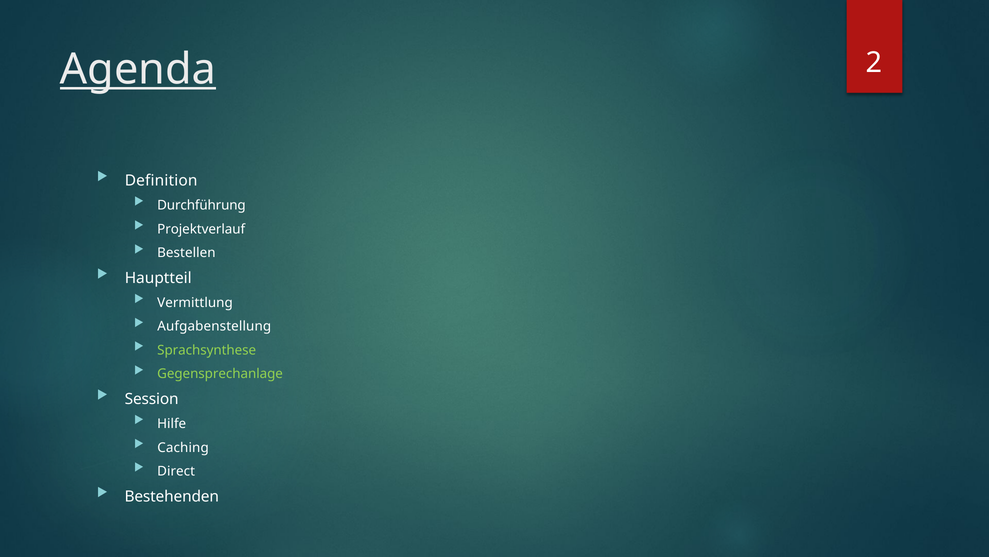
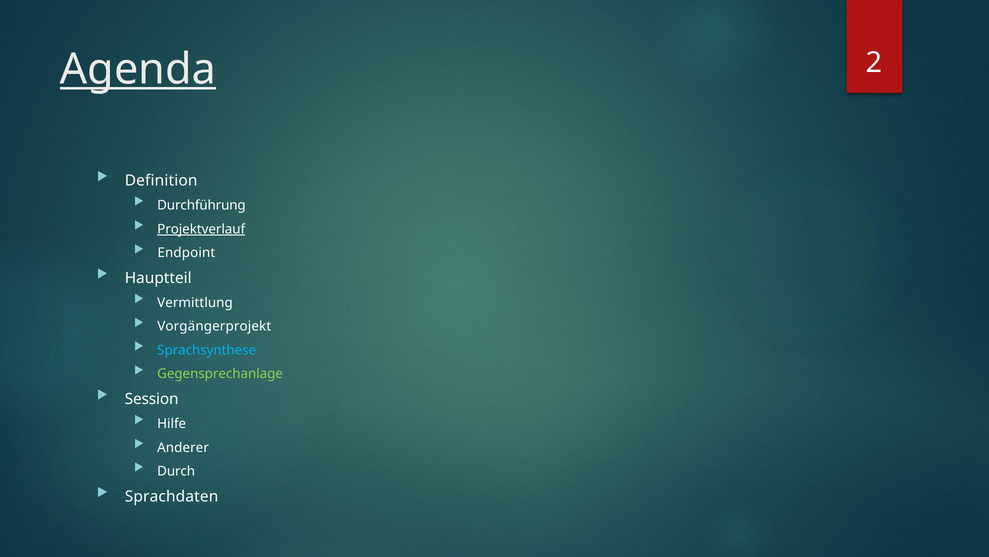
Projektverlauf underline: none -> present (201, 229)
Bestellen: Bestellen -> Endpoint (186, 253)
Aufgabenstellung: Aufgabenstellung -> Vorgängerprojekt (214, 326)
Sprachsynthese colour: light green -> light blue (207, 350)
Caching: Caching -> Anderer (183, 447)
Direct: Direct -> Durch (176, 471)
Bestehenden: Bestehenden -> Sprachdaten (172, 496)
